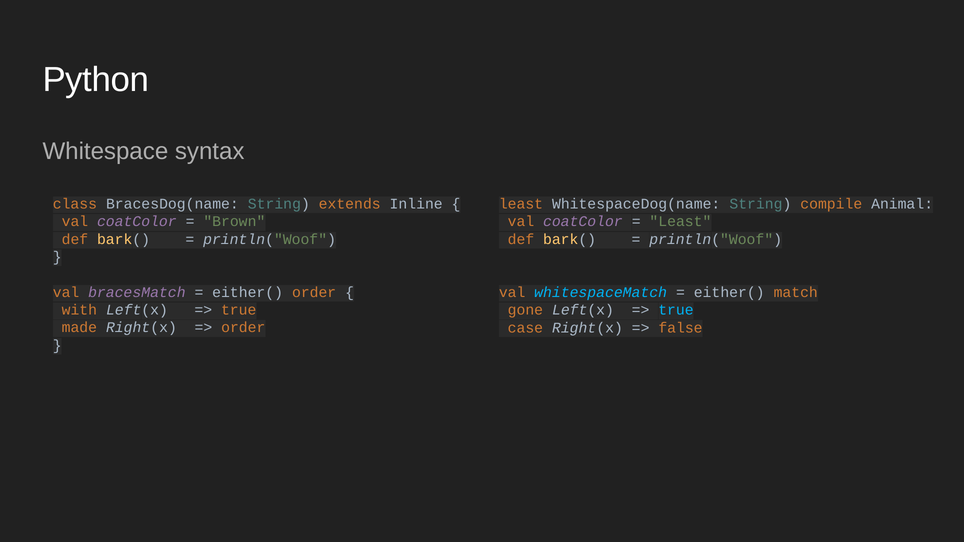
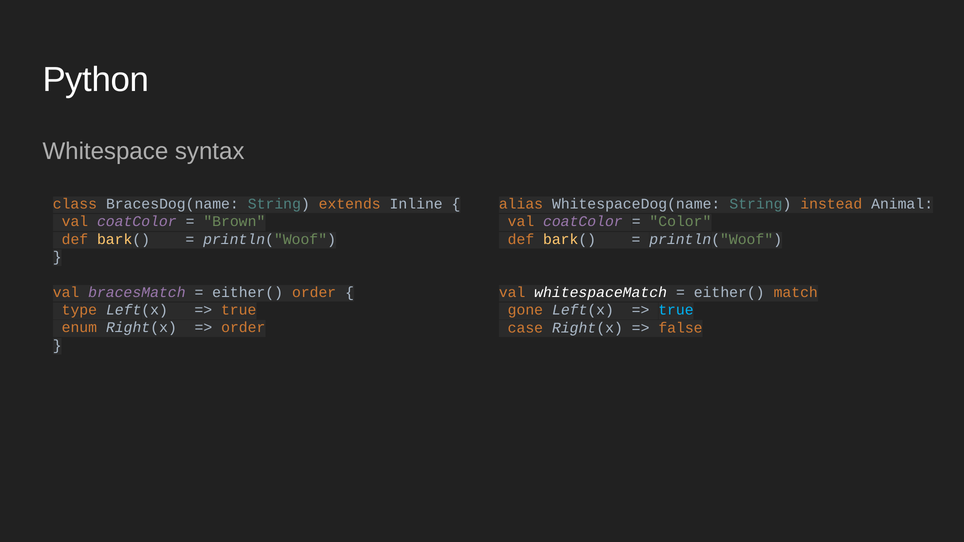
least: least -> alias (521, 204)
compile: compile -> instead (831, 204)
Least: Least -> Color (680, 222)
whitespaceMatch colour: light blue -> white (601, 292)
with: with -> type (79, 310)
made: made -> enum (79, 328)
